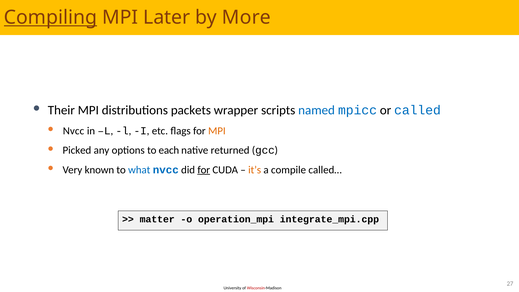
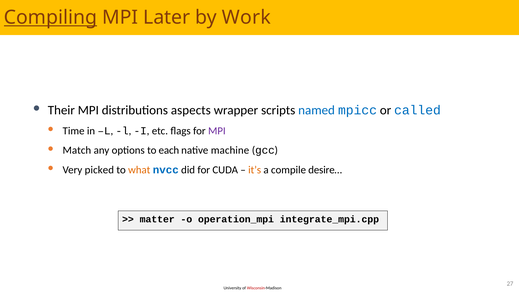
More: More -> Work (246, 17)
packets: packets -> aspects (191, 110)
Nvcc: Nvcc -> Time (74, 131)
MPI colour: orange -> purple (217, 131)
Picked: Picked -> Match (77, 150)
returned: returned -> machine (230, 150)
known: known -> picked (99, 170)
what colour: blue -> orange (139, 170)
for underline: present -> none (204, 170)
called…: called… -> desire… (325, 170)
